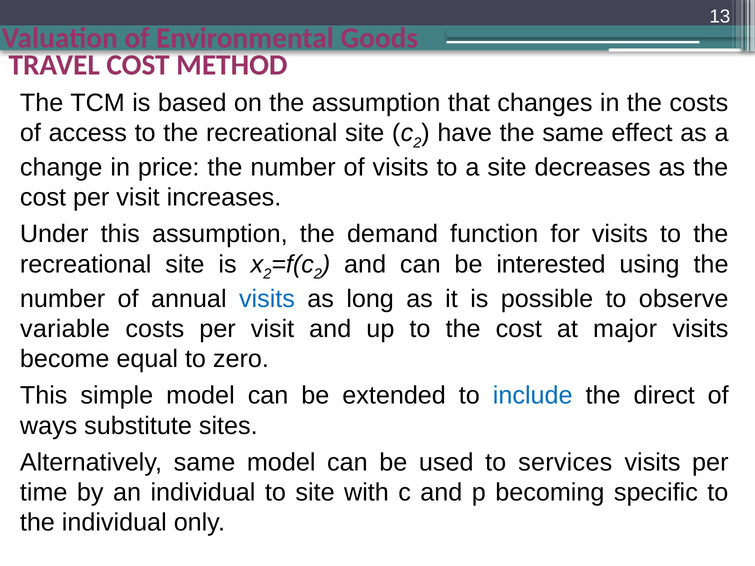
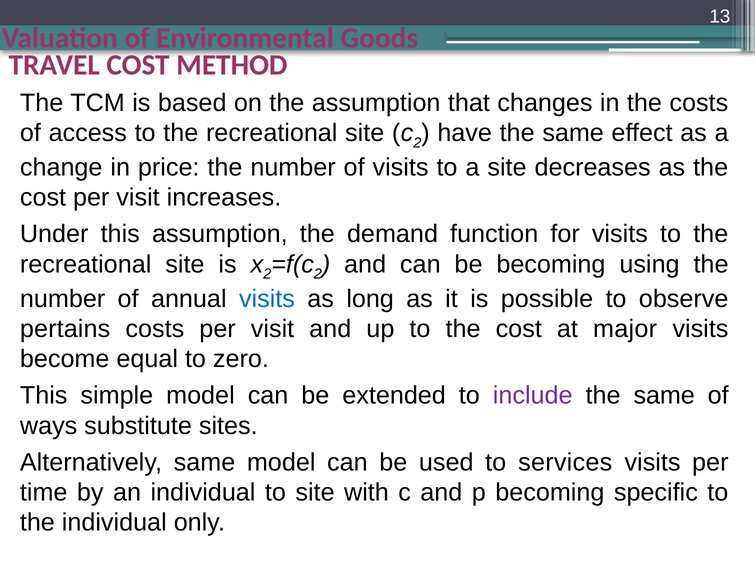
be interested: interested -> becoming (551, 264)
variable: variable -> pertains (65, 329)
include colour: blue -> purple (533, 396)
direct: direct -> same (664, 396)
